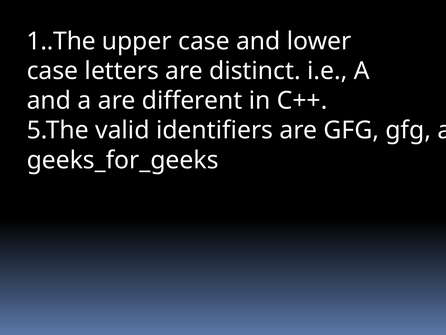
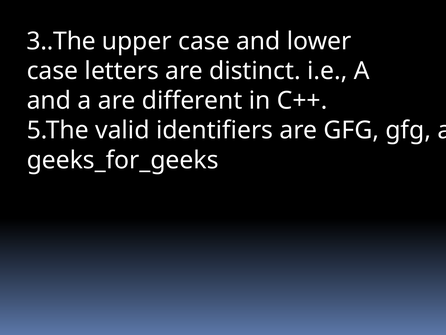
1..The: 1..The -> 3..The (61, 41)
